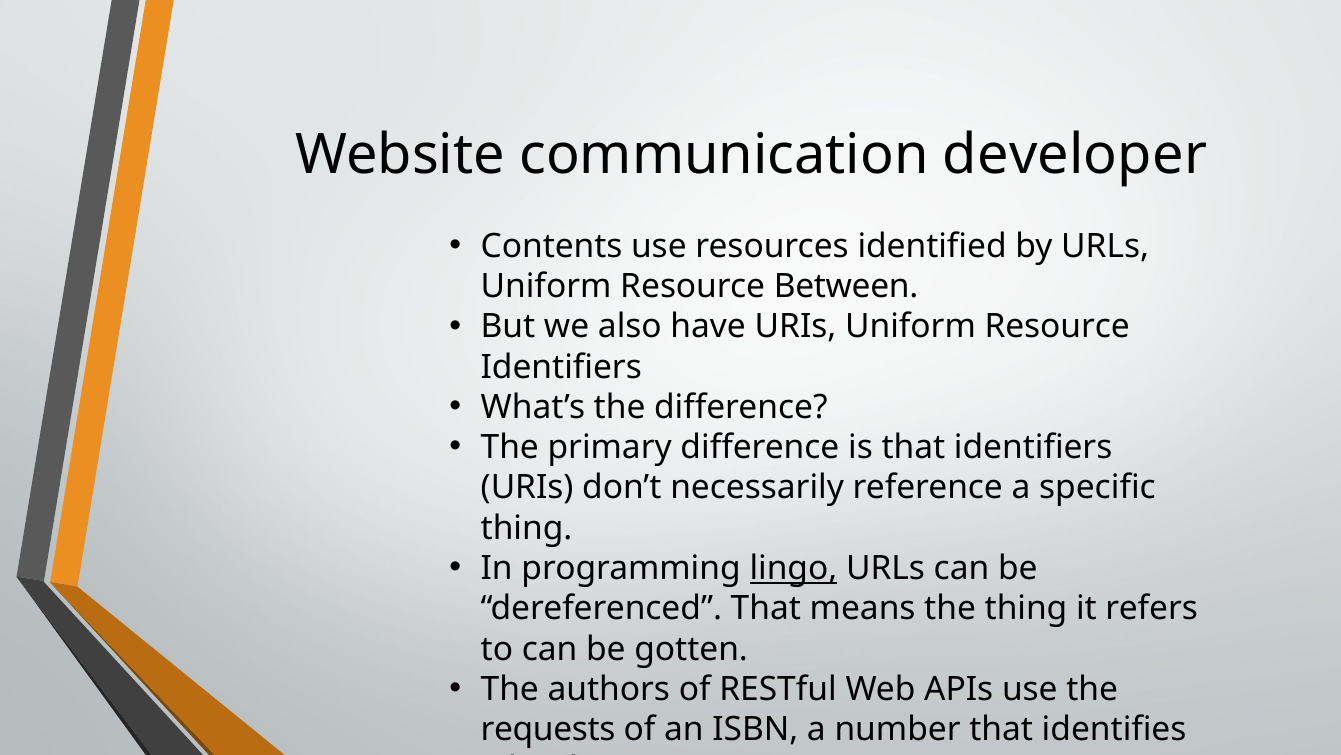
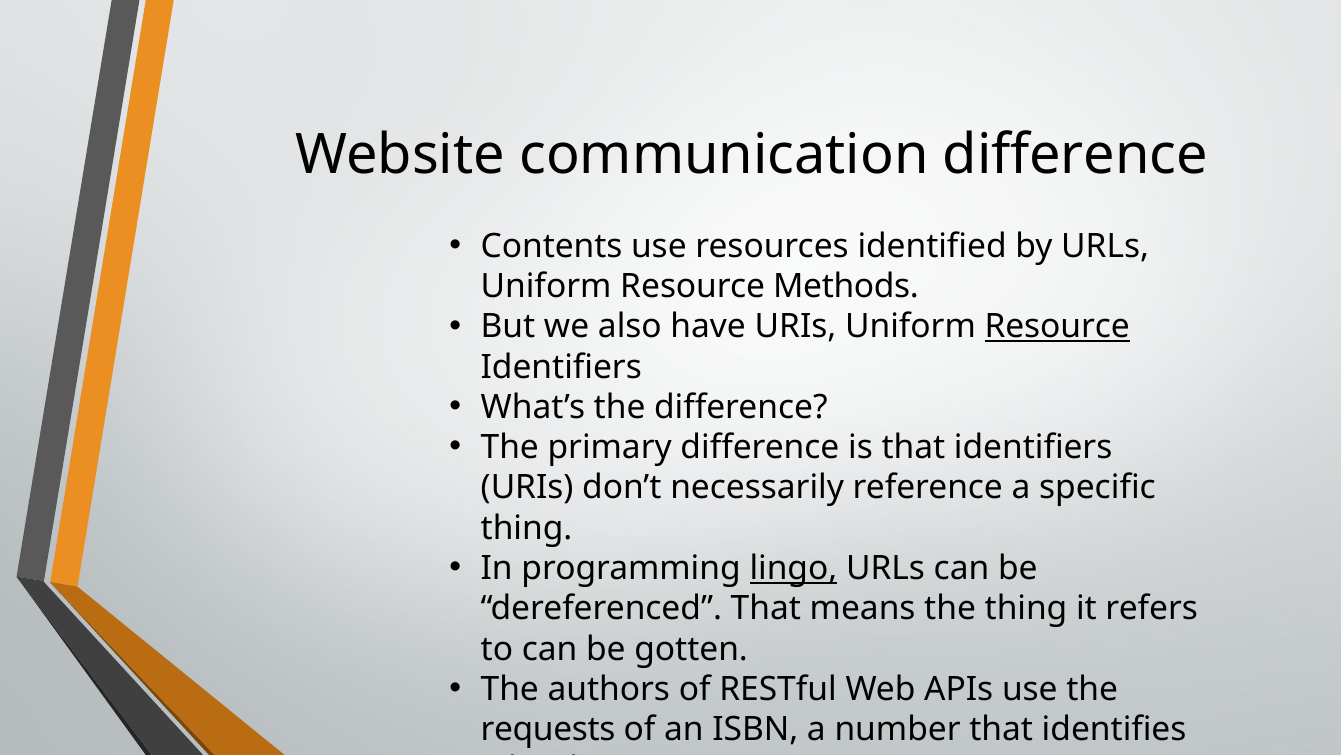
communication developer: developer -> difference (1075, 155)
Between: Between -> Methods (846, 286)
Resource underline: none -> present (1057, 327)
